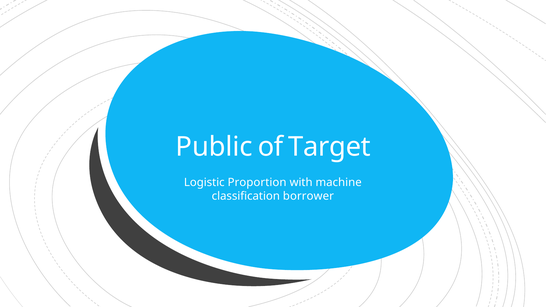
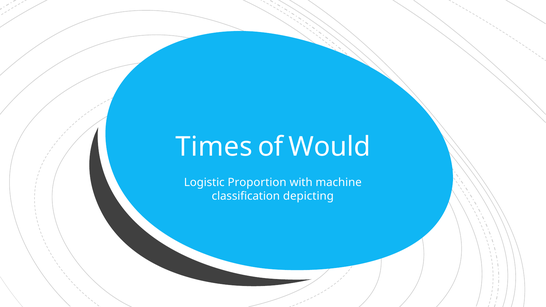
Public: Public -> Times (214, 147)
Target: Target -> Would (329, 147)
borrower: borrower -> depicting (308, 196)
